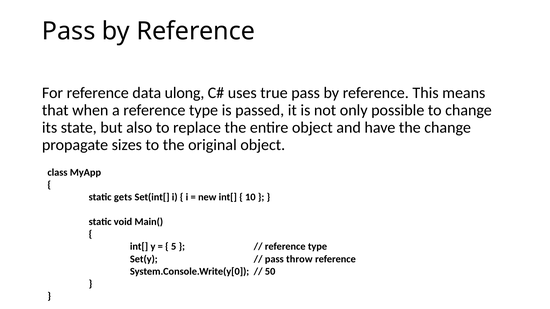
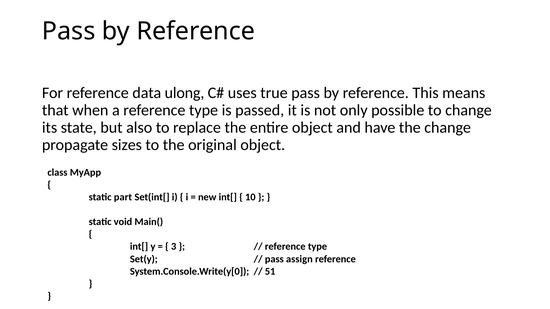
gets: gets -> part (123, 197)
5: 5 -> 3 (174, 247)
throw: throw -> assign (299, 259)
50: 50 -> 51 (270, 272)
